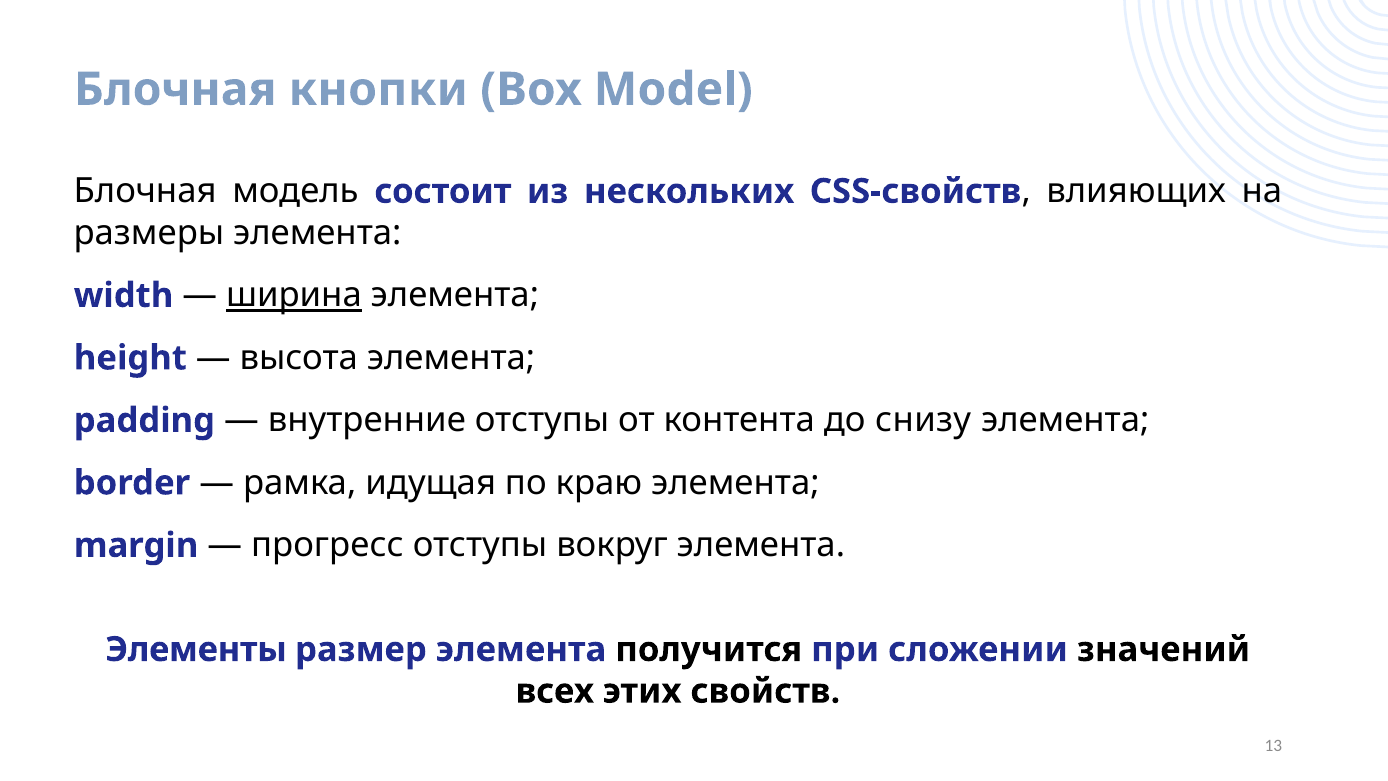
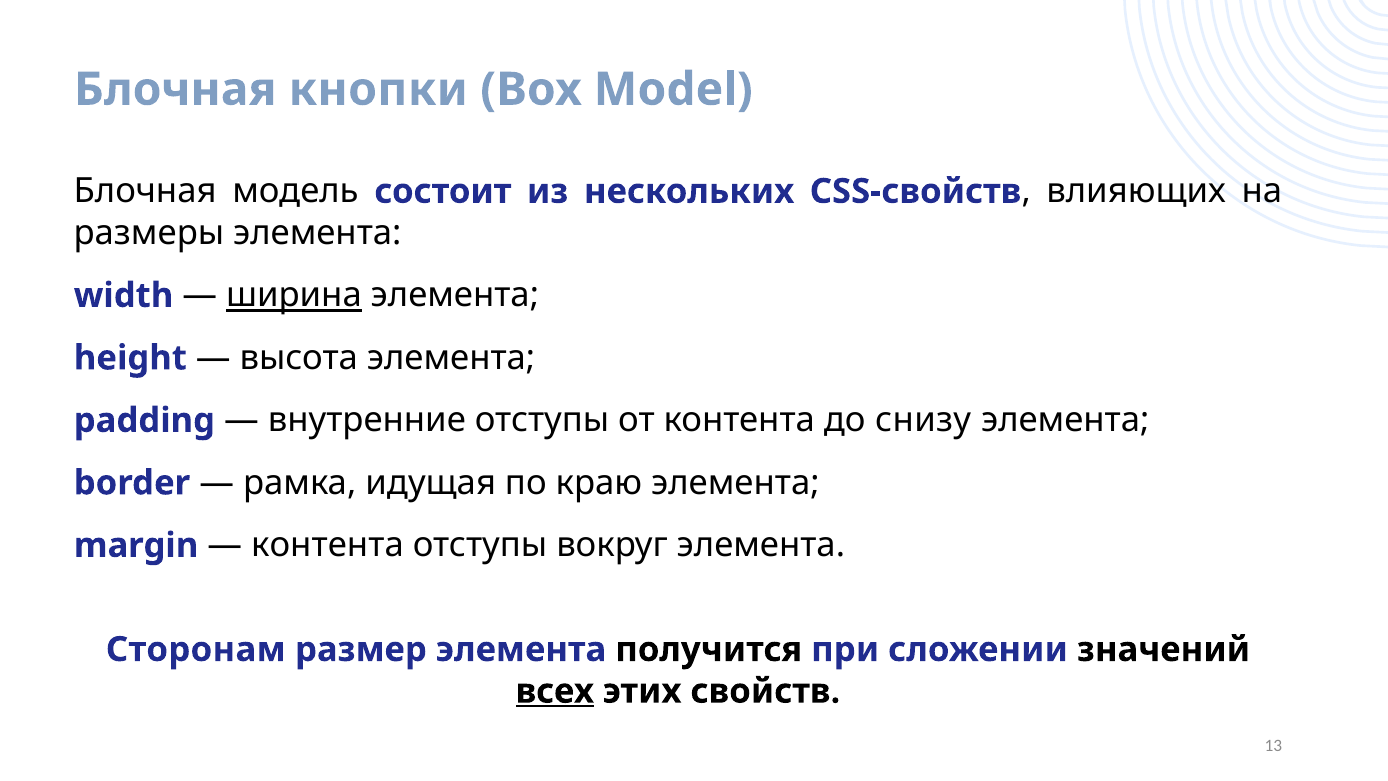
прогресс: прогресс -> контента (327, 545)
Элементы: Элементы -> Сторонам (196, 649)
всех underline: none -> present (555, 691)
